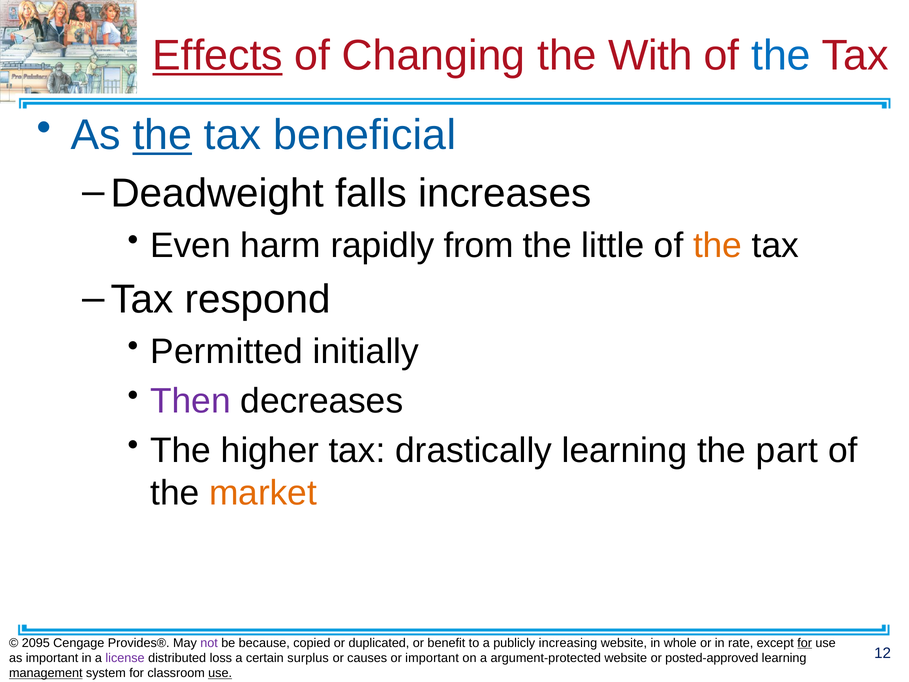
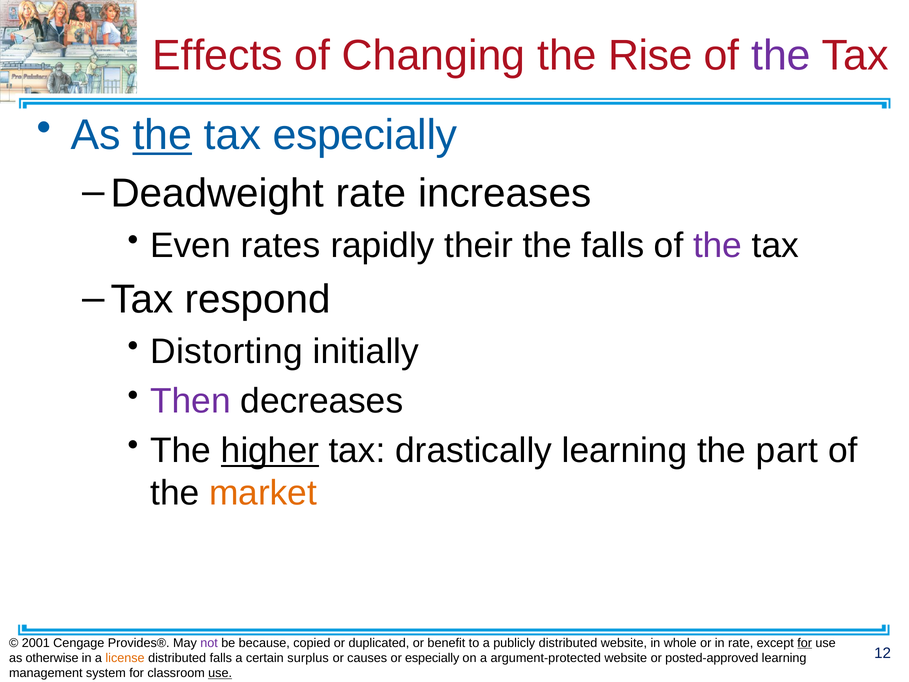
Effects underline: present -> none (218, 56)
With: With -> Rise (650, 56)
the colour: blue -> purple (781, 56)
tax beneficial: beneficial -> especially (365, 135)
Deadweight falls: falls -> rate (371, 193)
harm: harm -> rates (281, 245)
from: from -> their (479, 245)
the little: little -> falls (613, 245)
the colour: orange -> purple (718, 245)
Permitted: Permitted -> Distorting (227, 351)
higher underline: none -> present (270, 451)
2095: 2095 -> 2001 (36, 643)
publicly increasing: increasing -> distributed (568, 643)
as important: important -> otherwise (52, 658)
license colour: purple -> orange (125, 658)
distributed loss: loss -> falls (221, 658)
or important: important -> especially (432, 658)
management underline: present -> none (46, 673)
